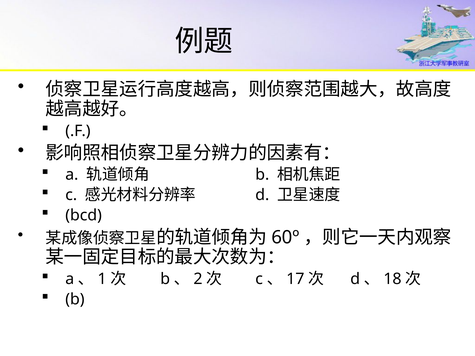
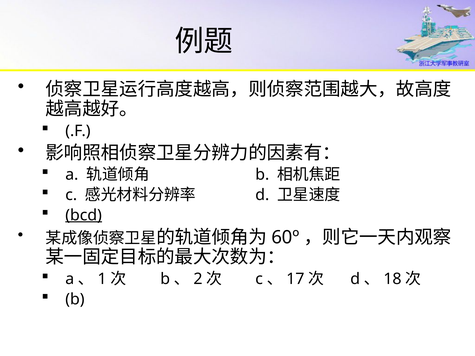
bcd underline: none -> present (84, 215)
